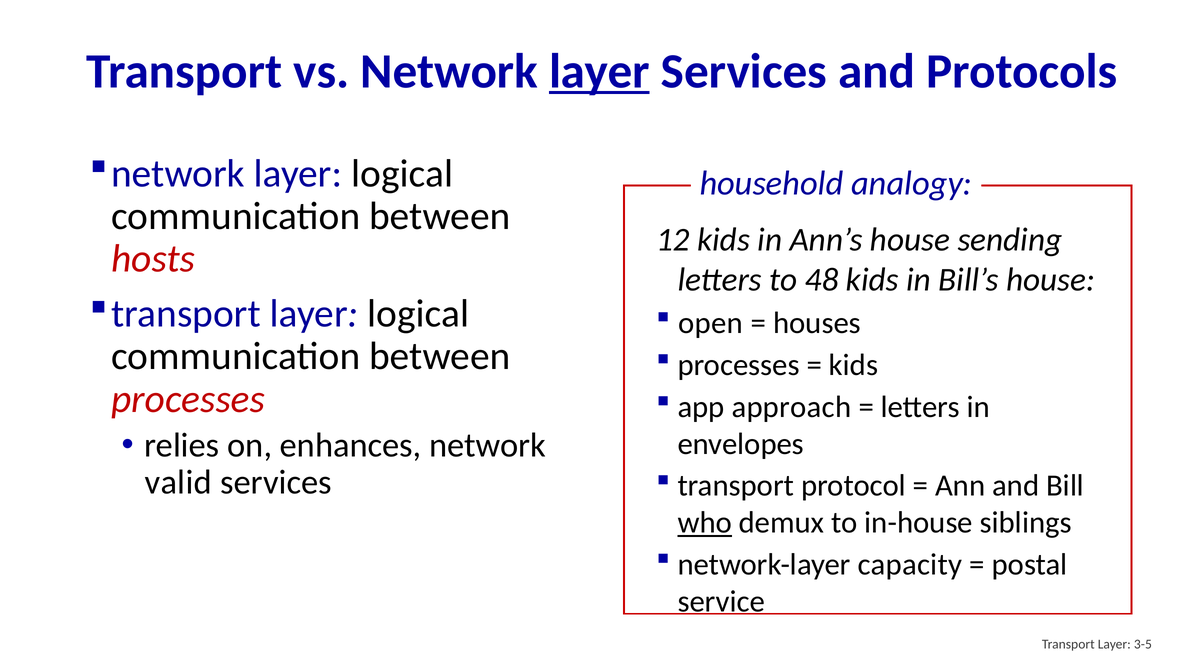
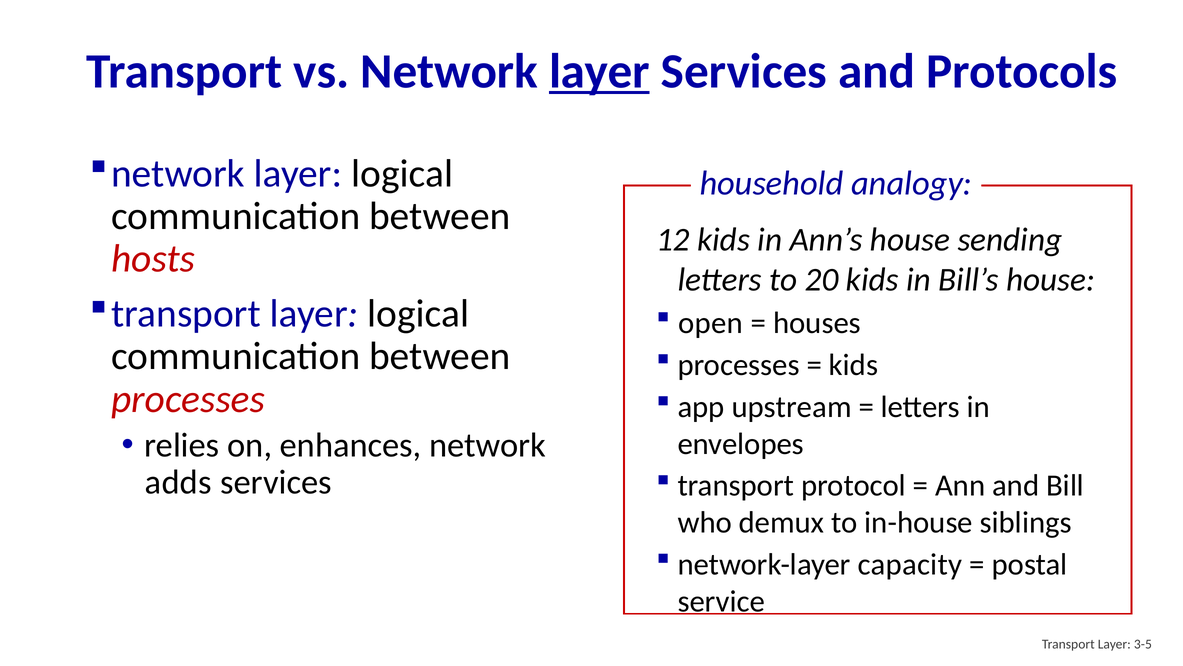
48: 48 -> 20 (822, 280)
approach: approach -> upstream (792, 407)
valid: valid -> adds (178, 482)
who underline: present -> none (705, 522)
